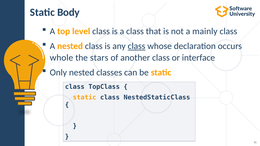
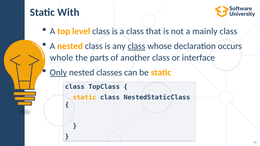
Body: Body -> With (68, 12)
stars: stars -> parts (99, 58)
Only underline: none -> present (58, 73)
